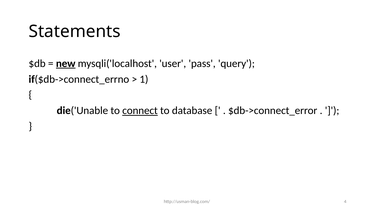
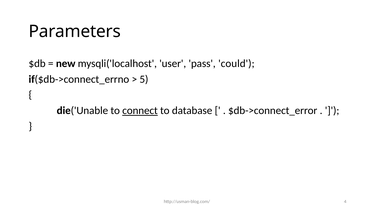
Statements: Statements -> Parameters (75, 32)
new underline: present -> none (66, 63)
query: query -> could (236, 63)
1: 1 -> 5 (144, 79)
